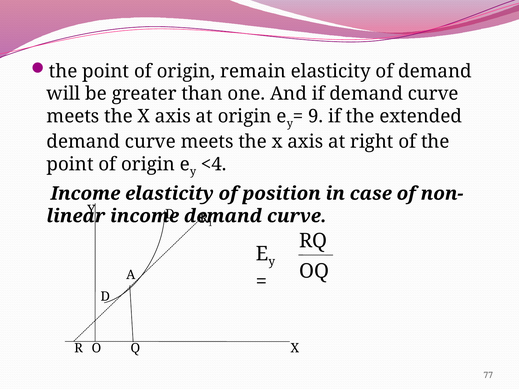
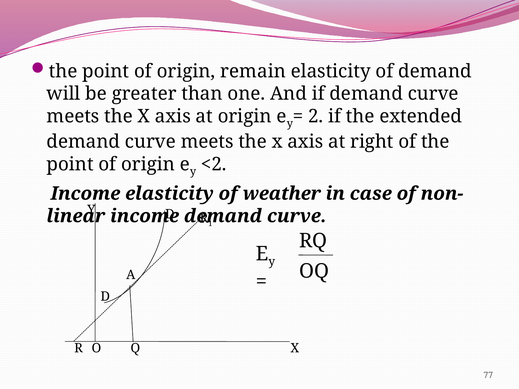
9: 9 -> 2 (316, 116)
<4: <4 -> <2 (214, 164)
position: position -> weather (282, 194)
